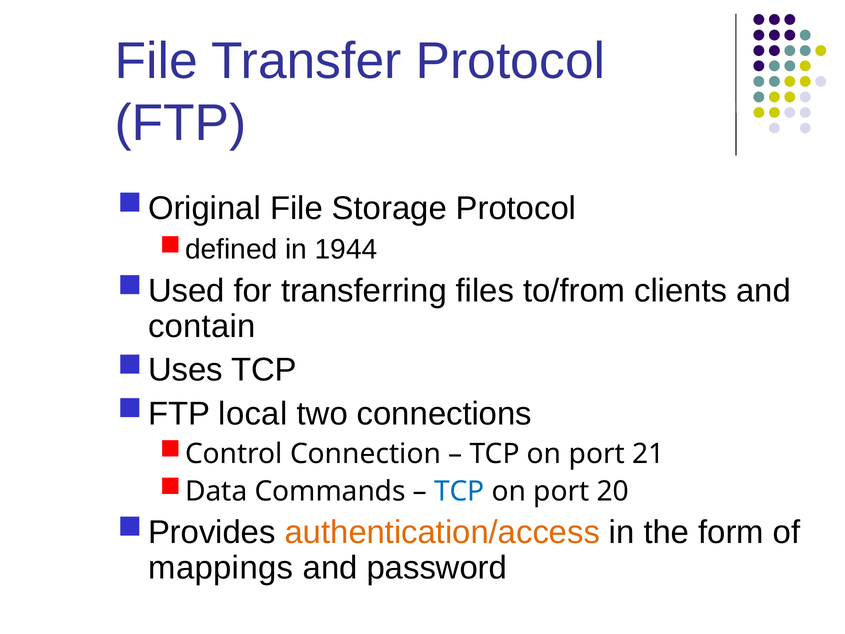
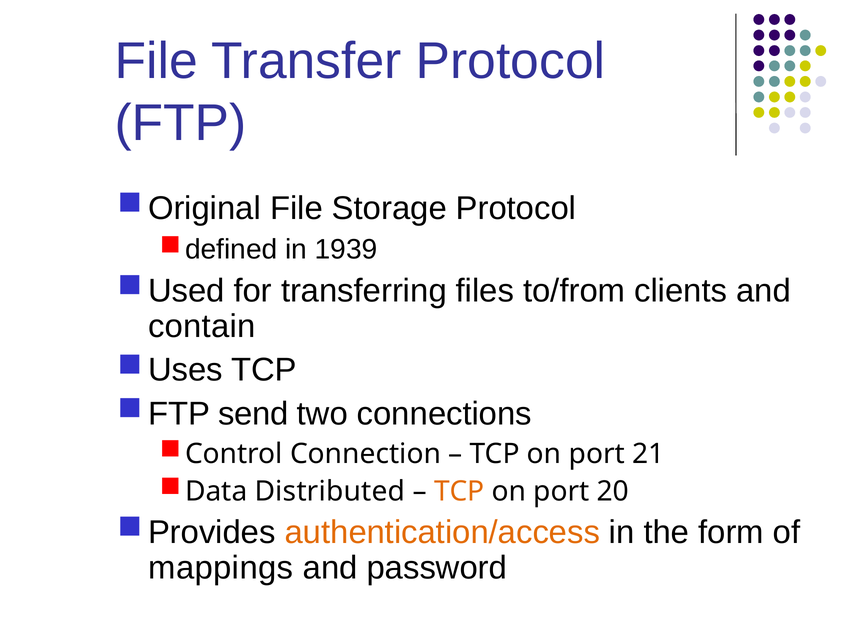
1944: 1944 -> 1939 (346, 250)
local: local -> send (253, 414)
Commands: Commands -> Distributed (330, 491)
TCP colour: blue -> orange (459, 491)
